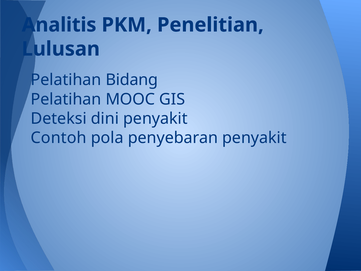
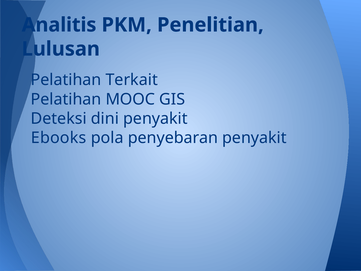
Bidang: Bidang -> Terkait (132, 80)
Contoh: Contoh -> Ebooks (59, 138)
